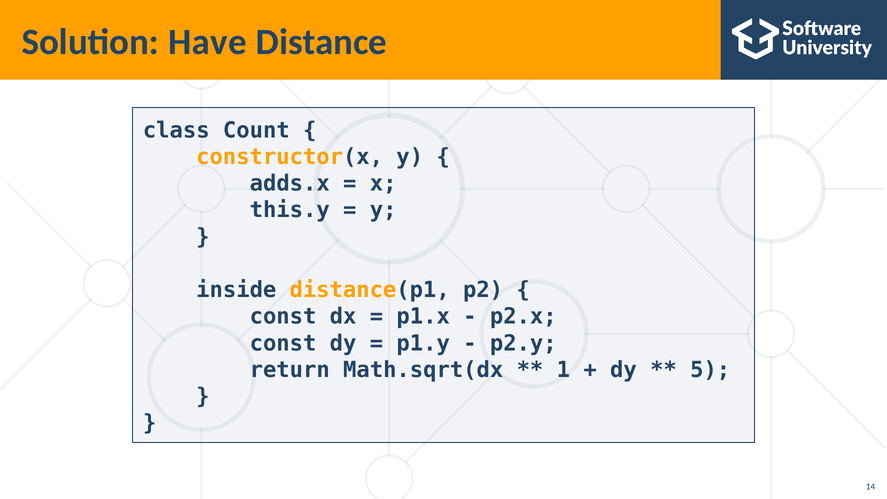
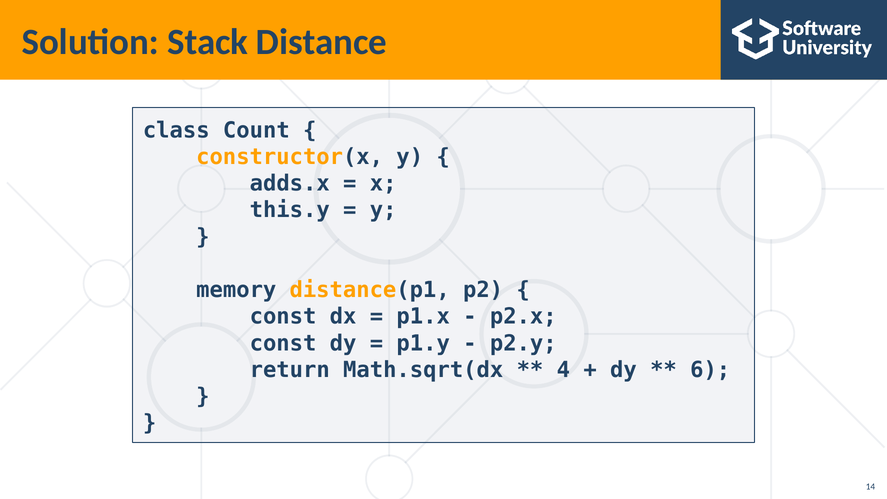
Have: Have -> Stack (208, 42)
inside: inside -> memory (236, 290)
1: 1 -> 4 (563, 370)
5: 5 -> 6 (710, 370)
